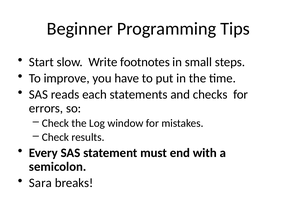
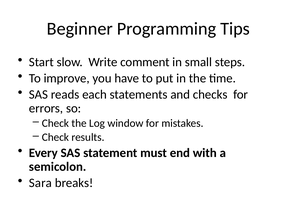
footnotes: footnotes -> comment (145, 62)
